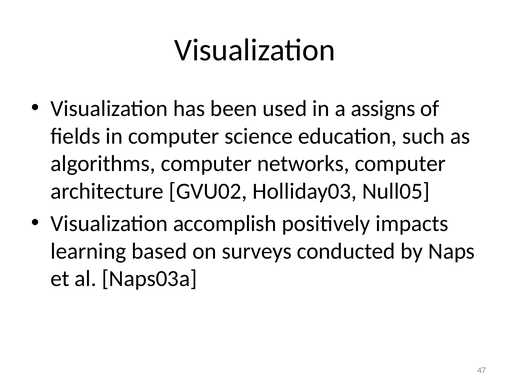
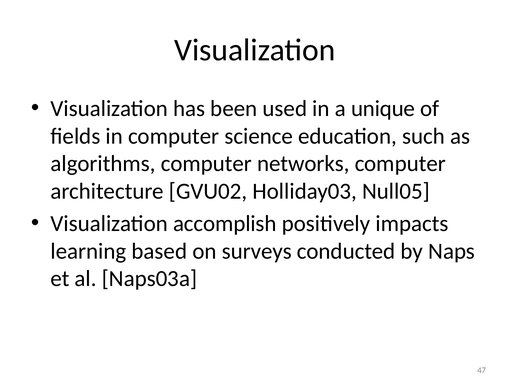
assigns: assigns -> unique (383, 108)
